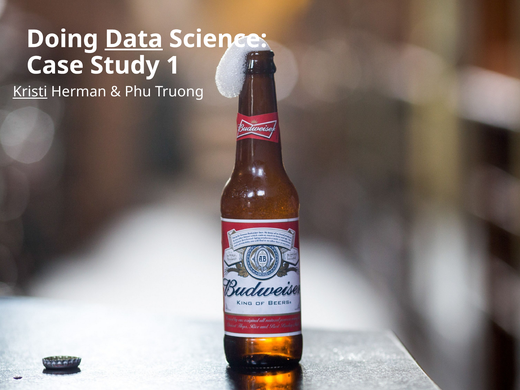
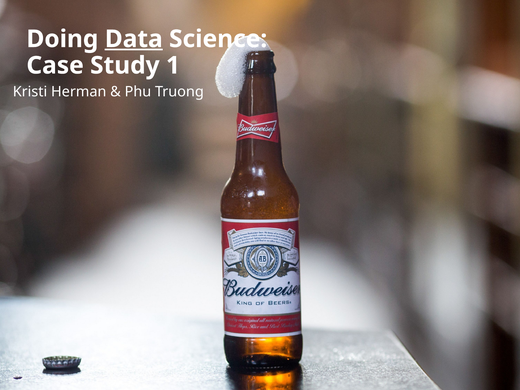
Kristi underline: present -> none (30, 92)
